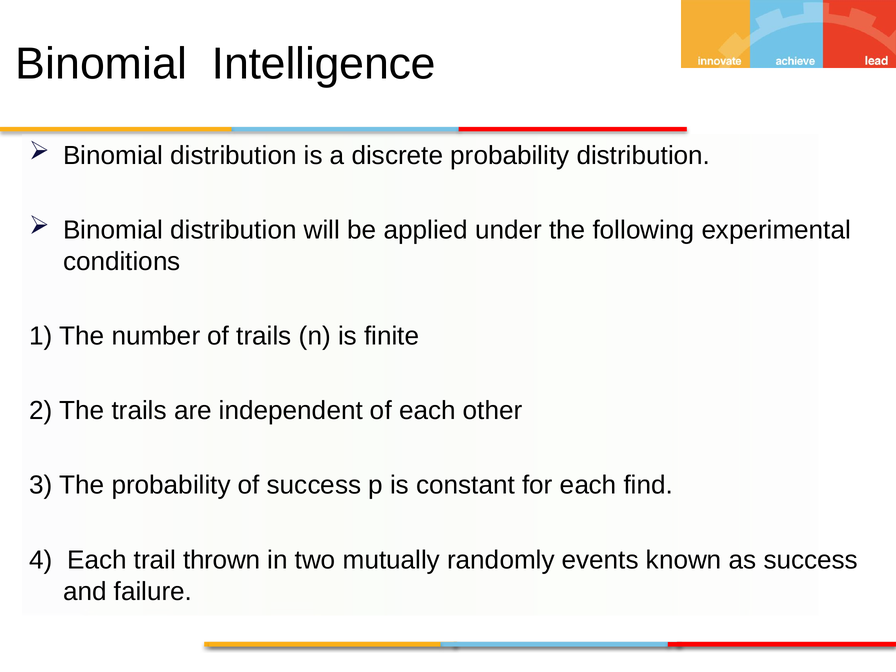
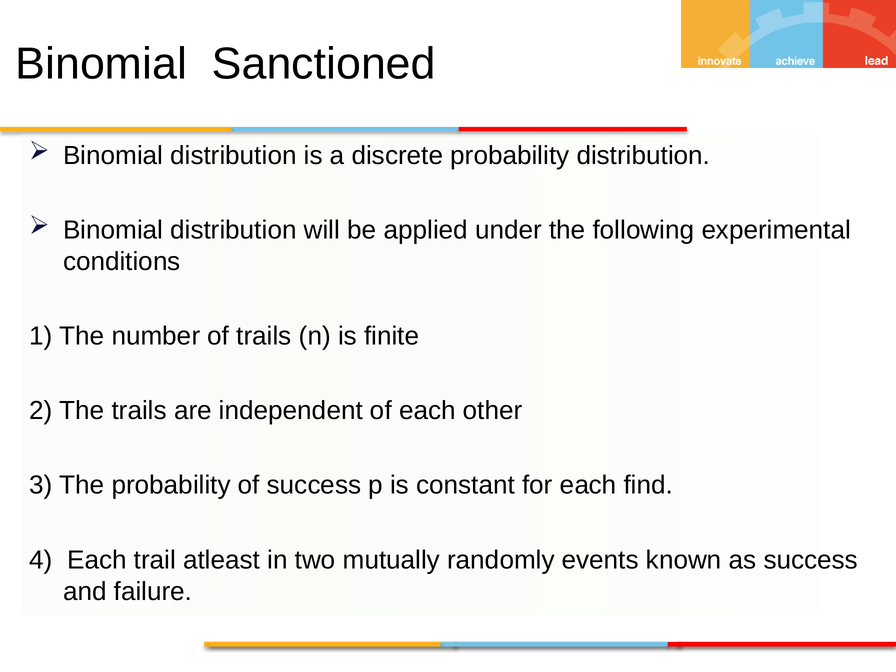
Intelligence: Intelligence -> Sanctioned (324, 64)
thrown: thrown -> atleast (222, 560)
